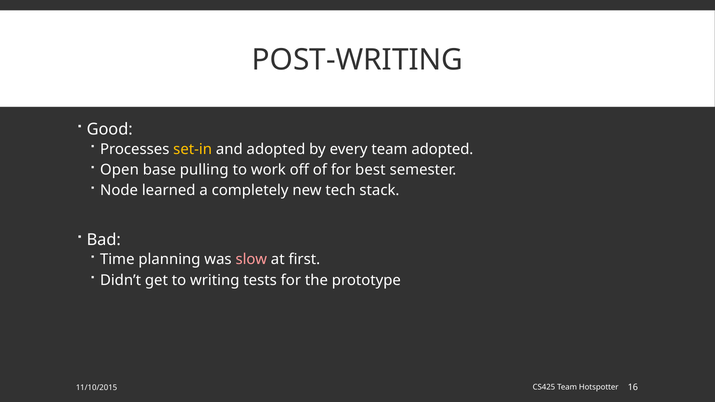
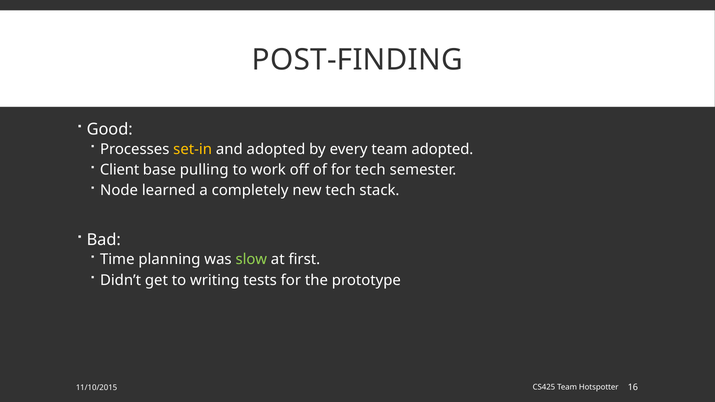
POST-WRITING: POST-WRITING -> POST-FINDING (357, 60)
Open: Open -> Client (120, 170)
for best: best -> tech (370, 170)
slow colour: pink -> light green (251, 260)
